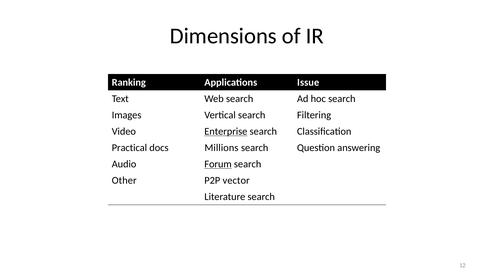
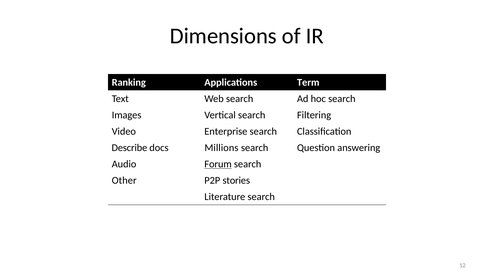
Issue: Issue -> Term (308, 82)
Enterprise underline: present -> none (226, 131)
Practical: Practical -> Describe (129, 148)
vector: vector -> stories (236, 180)
